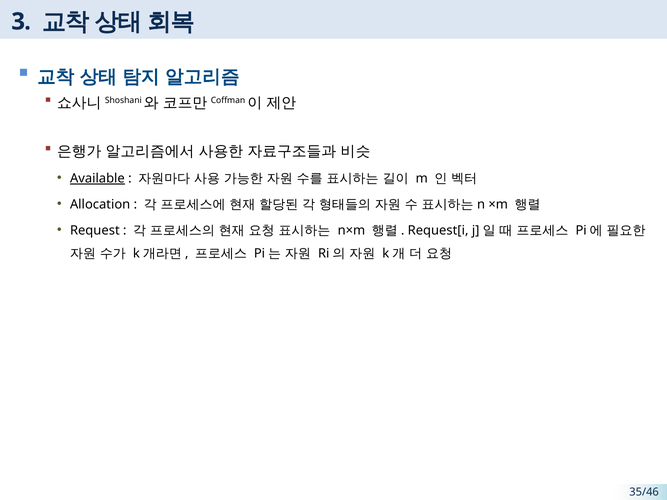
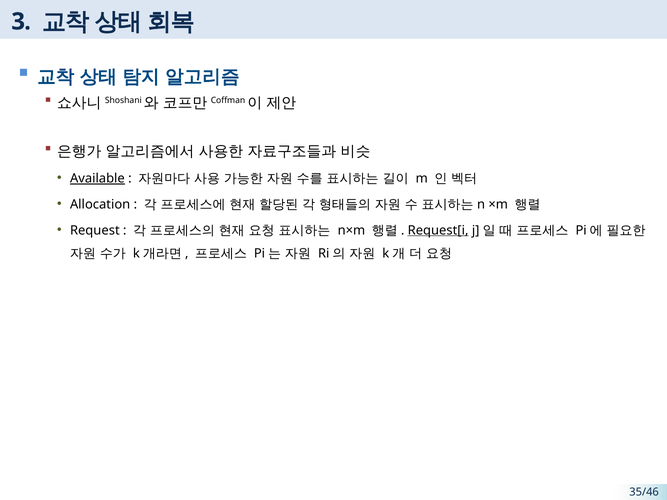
Request[i underline: none -> present (438, 230)
